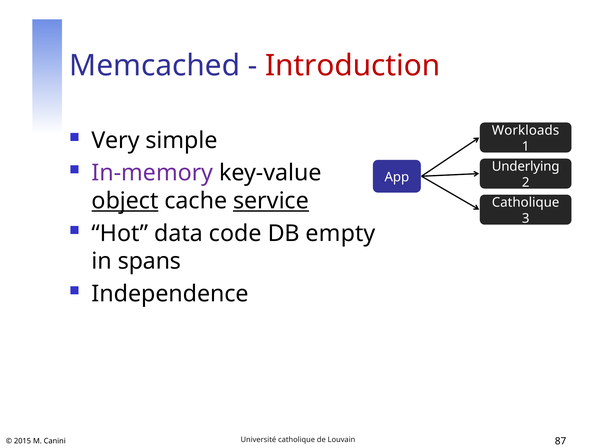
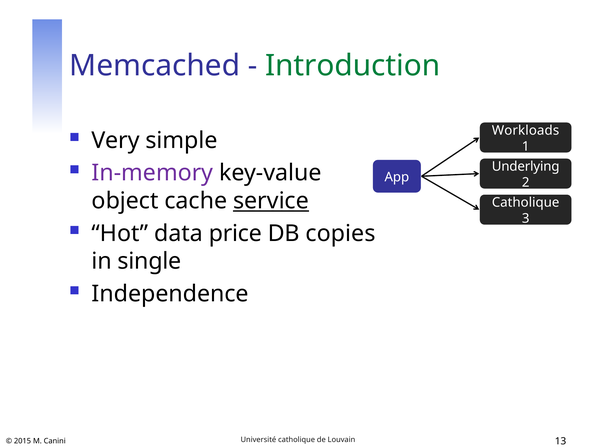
Introduction colour: red -> green (353, 66)
object underline: present -> none (125, 201)
code: code -> price (235, 233)
empty: empty -> copies (341, 233)
spans: spans -> single (149, 261)
87: 87 -> 13 (561, 441)
